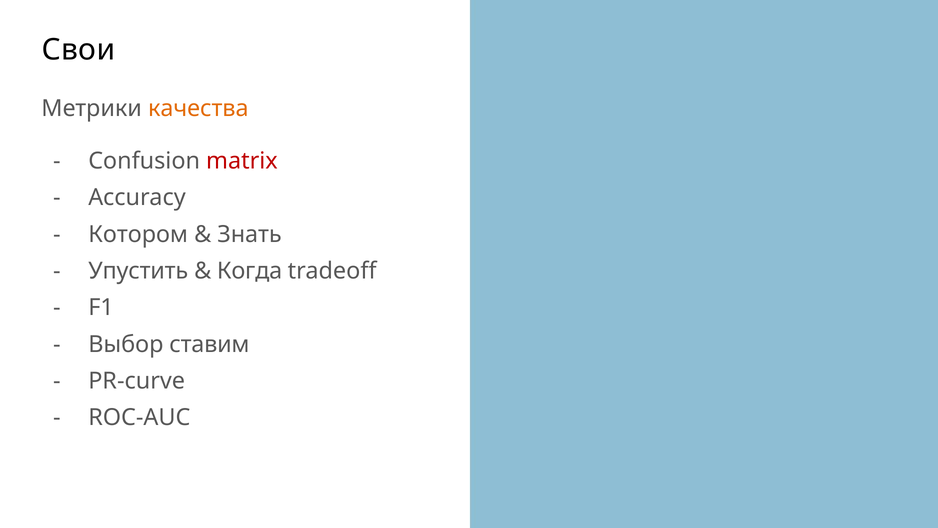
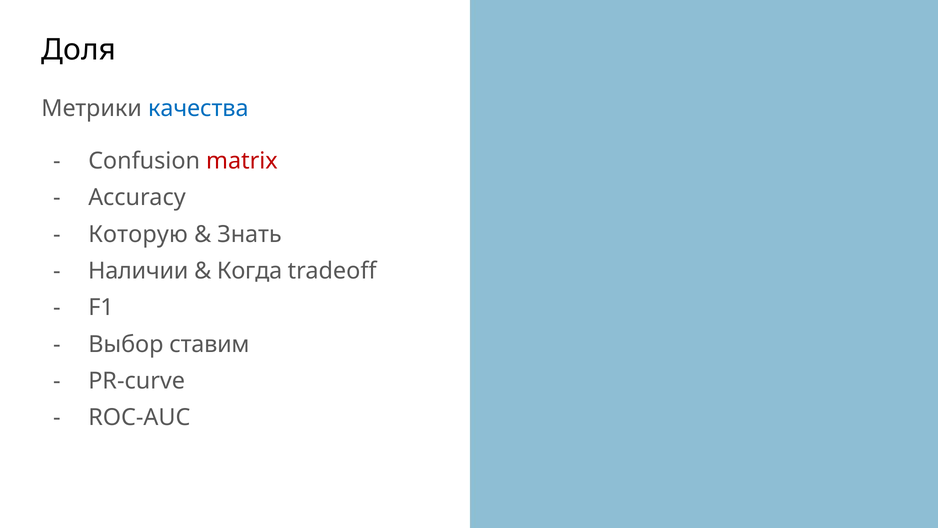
Свои: Свои -> Доля (79, 50)
качества colour: orange -> blue (198, 108)
Котором: Котором -> Которую (138, 234)
Упустить: Упустить -> Наличии (138, 271)
